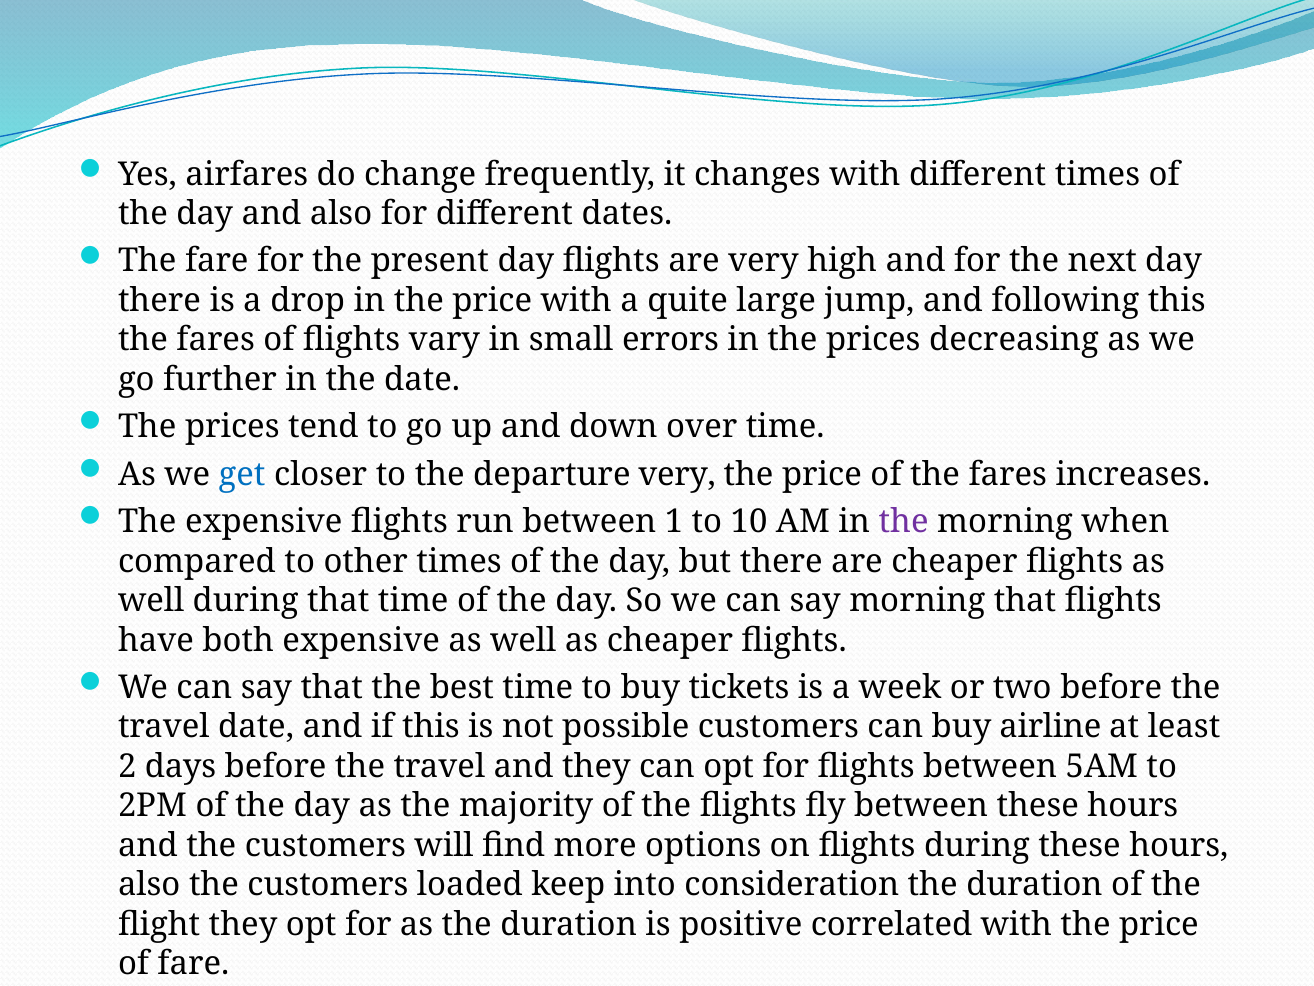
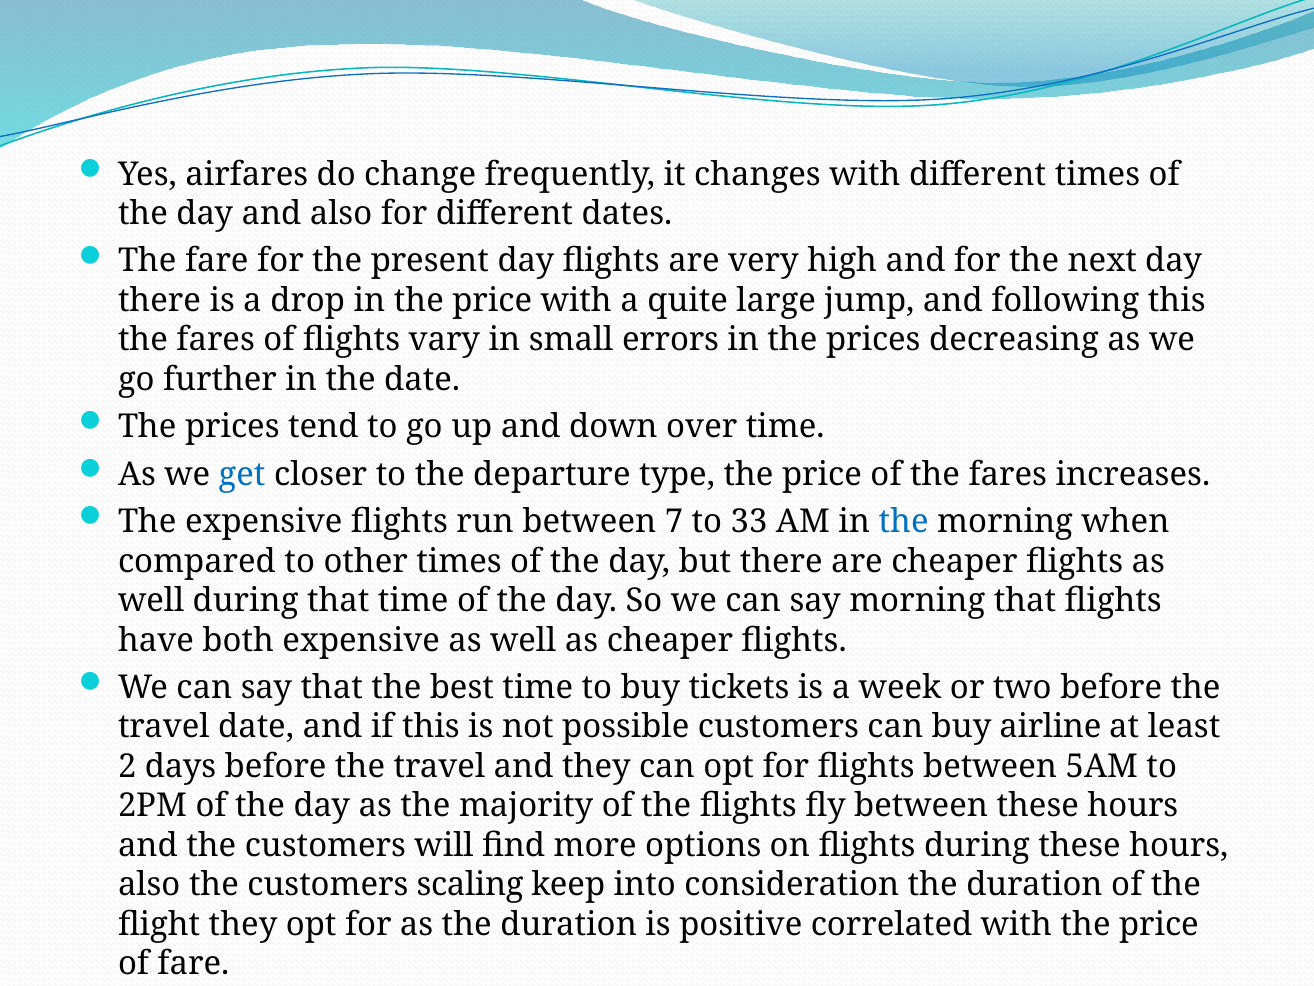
departure very: very -> type (677, 474)
1: 1 -> 7 (674, 522)
10: 10 -> 33 (749, 522)
the colour: purple -> blue (904, 522)
loaded: loaded -> scaling (470, 884)
